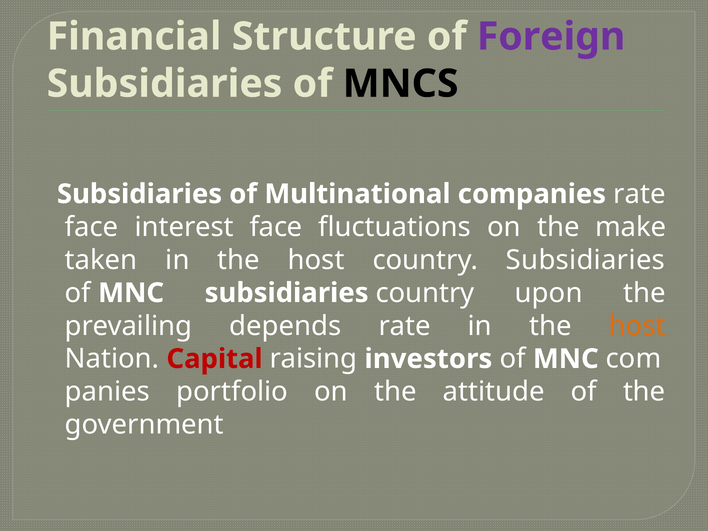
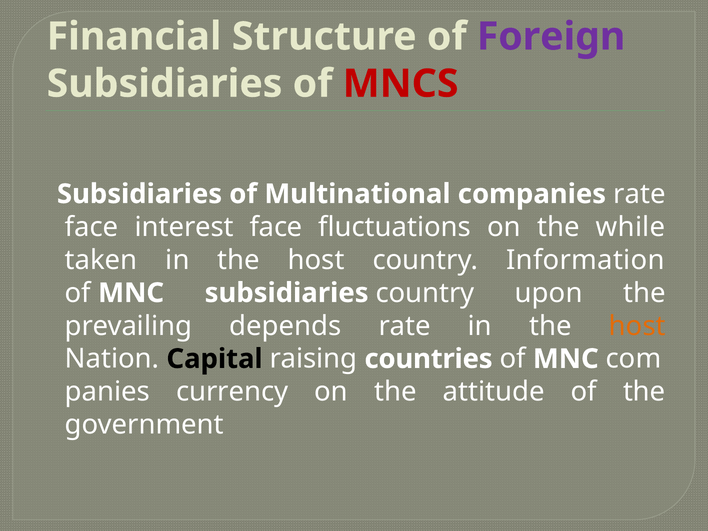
MNCS colour: black -> red (401, 84)
make: make -> while (631, 227)
country Subsidiaries: Subsidiaries -> Information (585, 260)
Capital colour: red -> black (215, 359)
investors: investors -> countries (429, 359)
portfolio: portfolio -> currency (232, 392)
